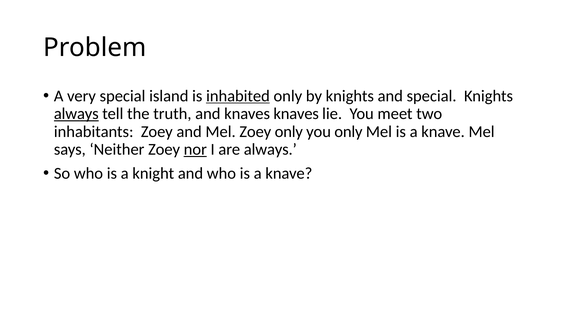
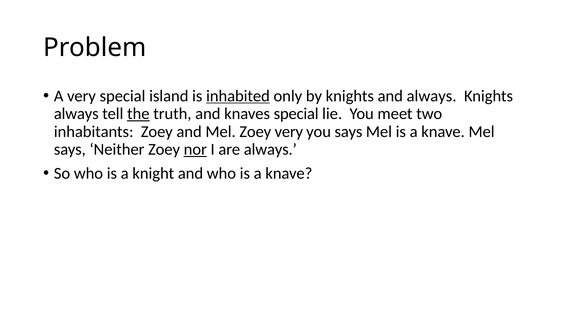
and special: special -> always (432, 96)
always underline: present -> none (76, 114)
the underline: none -> present (138, 114)
knaves knaves: knaves -> special (296, 114)
Zoey only: only -> very (289, 132)
you only: only -> says (348, 132)
